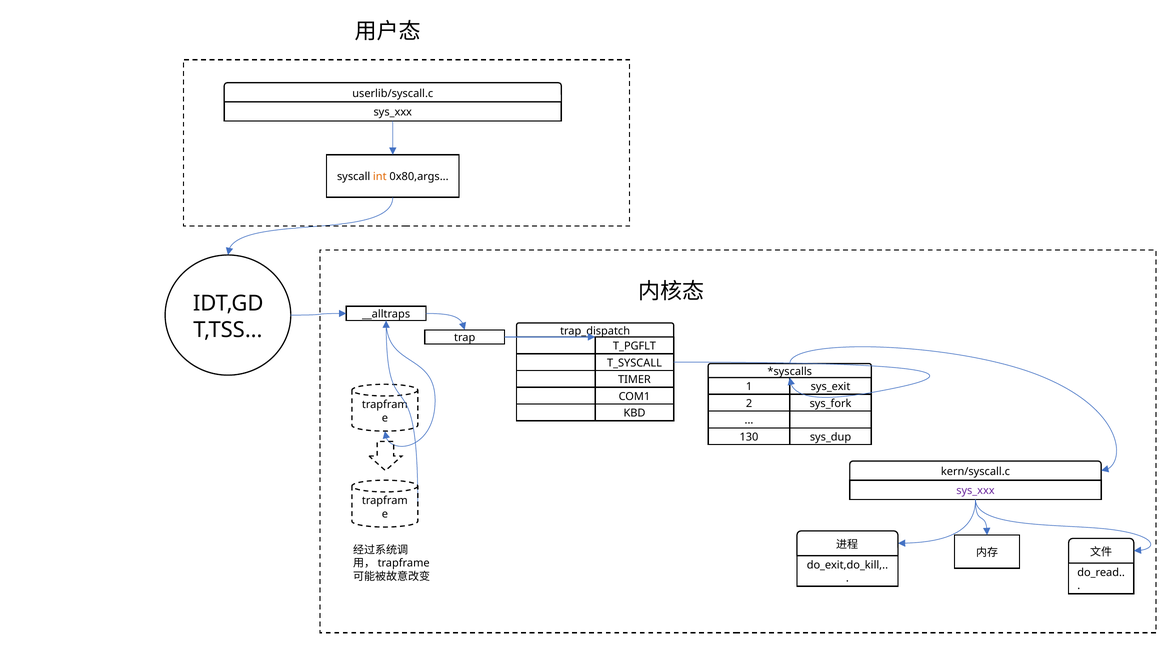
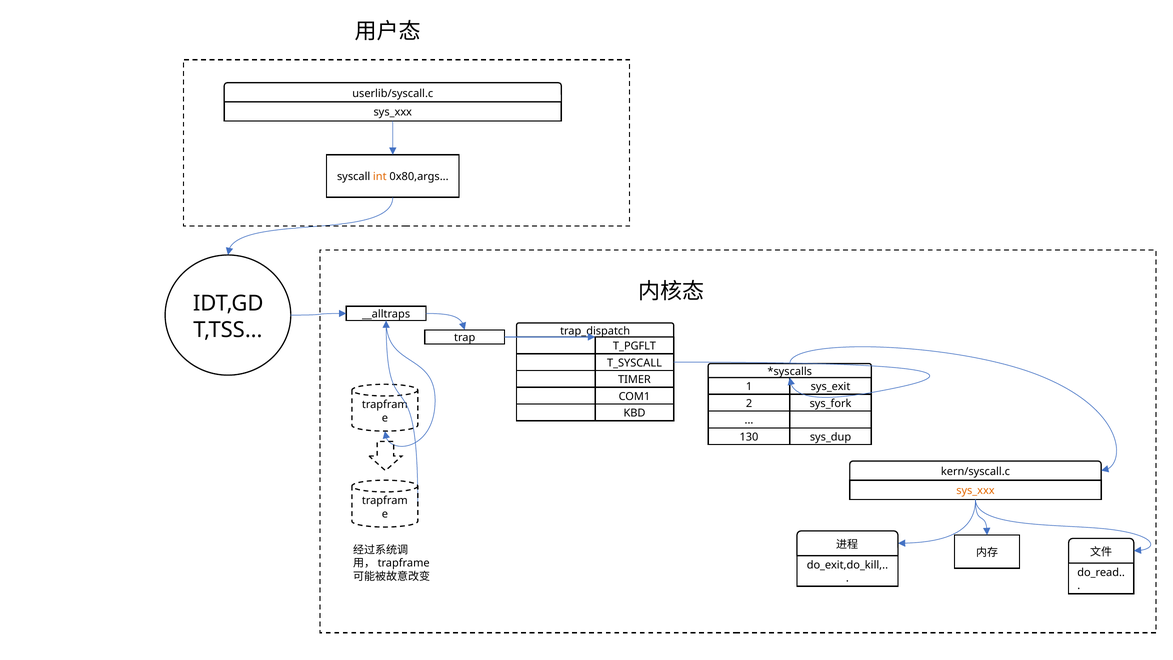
sys_xxx colour: purple -> orange (975, 490)
